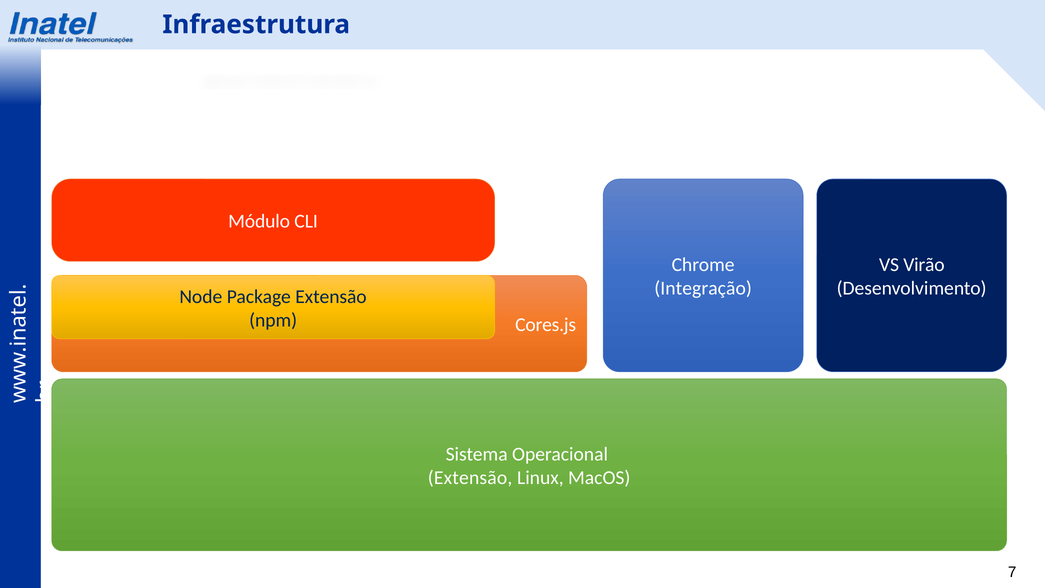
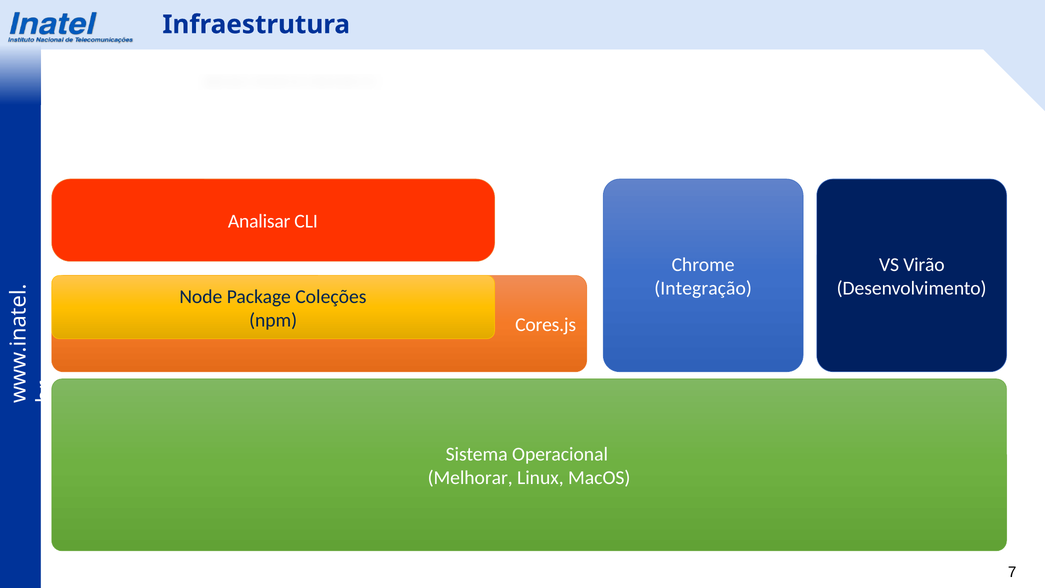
Módulo: Módulo -> Analisar (259, 221)
Package Extensão: Extensão -> Coleções (331, 297)
Extensão: Extensão -> Melhorar (470, 478)
